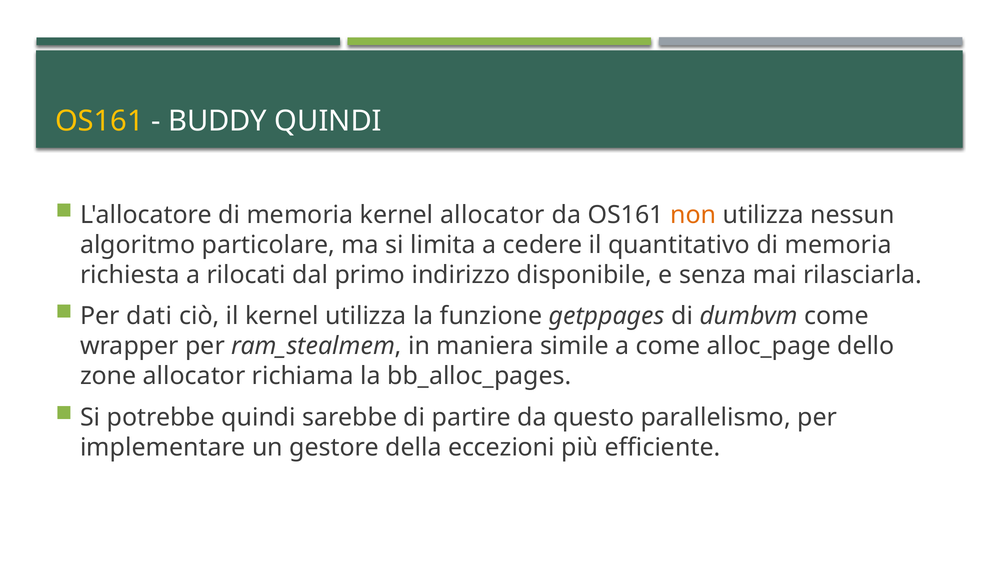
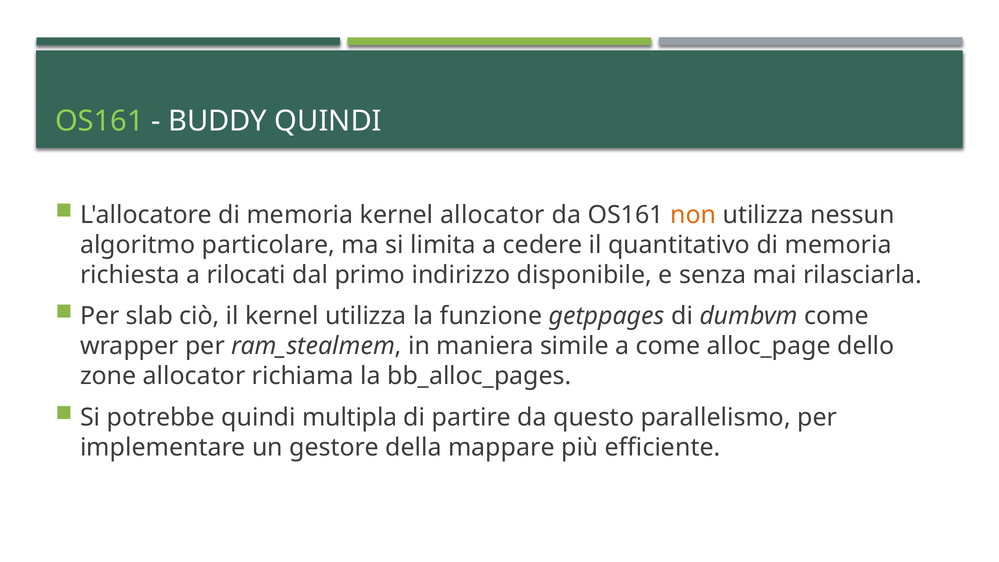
OS161 colour: yellow -> light green (99, 121)
dati: dati -> slab (149, 316)
sarebbe: sarebbe -> multipla (350, 417)
eccezioni: eccezioni -> mappare (501, 447)
